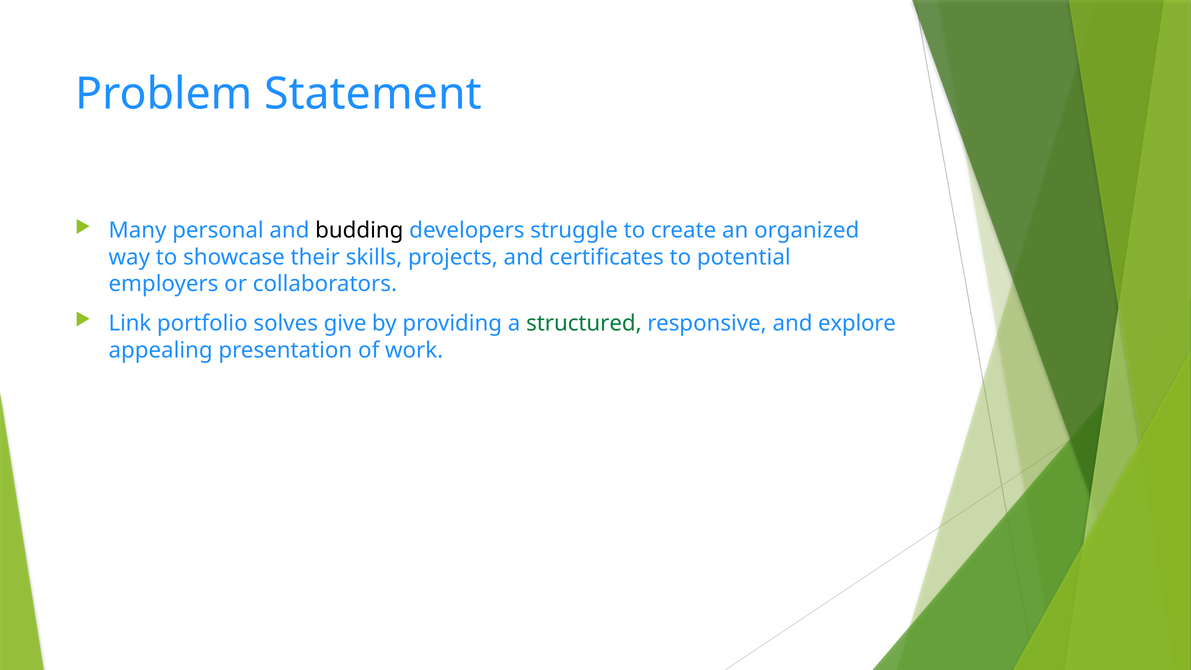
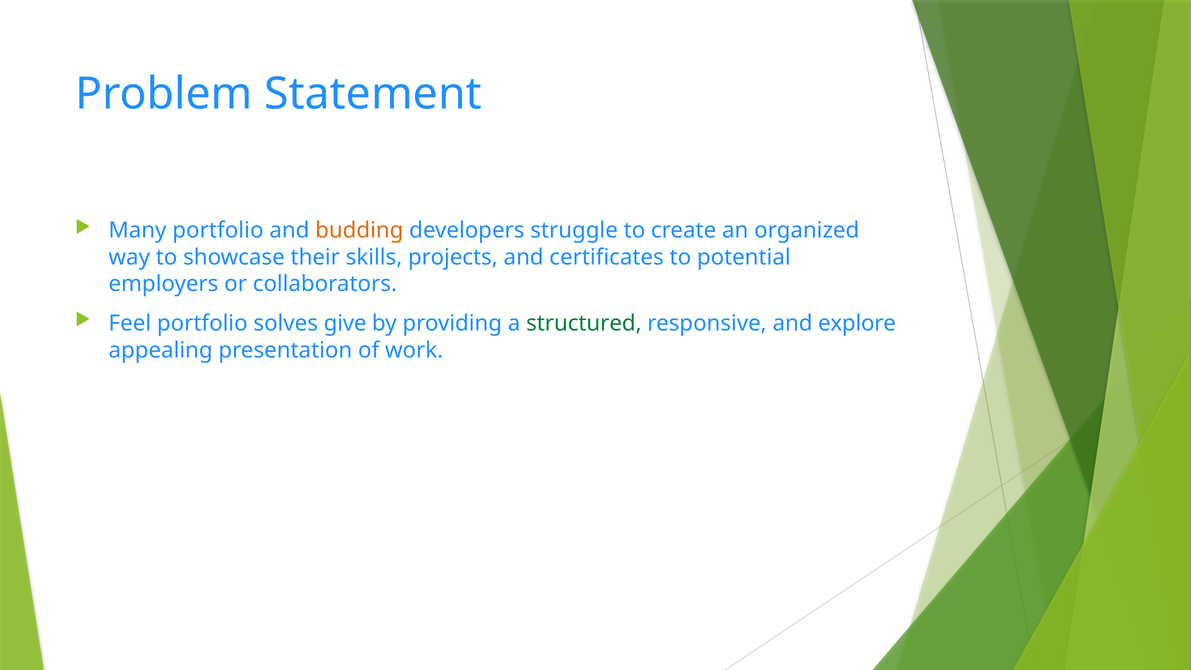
Many personal: personal -> portfolio (218, 230)
budding colour: black -> orange (359, 230)
Link: Link -> Feel (130, 323)
